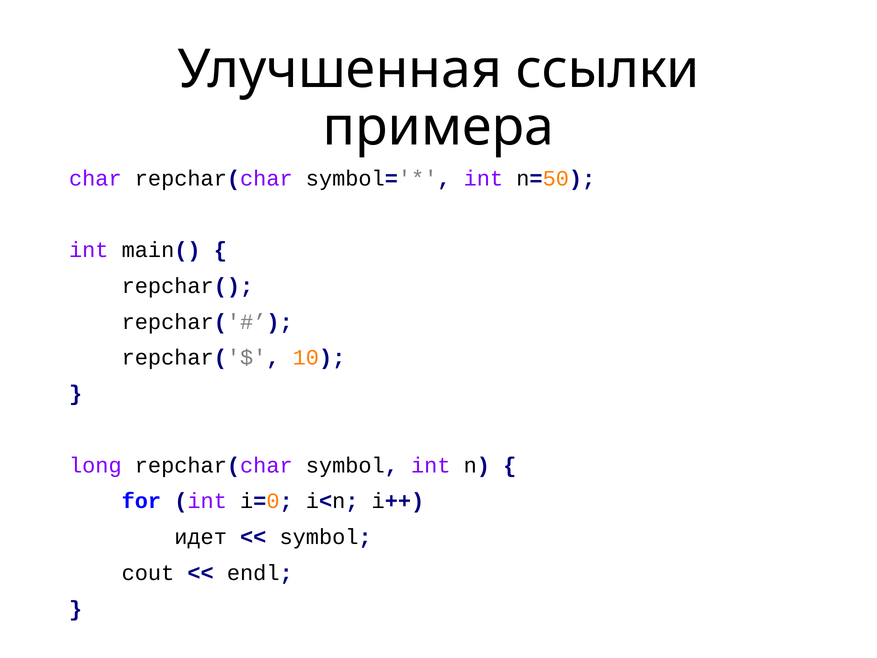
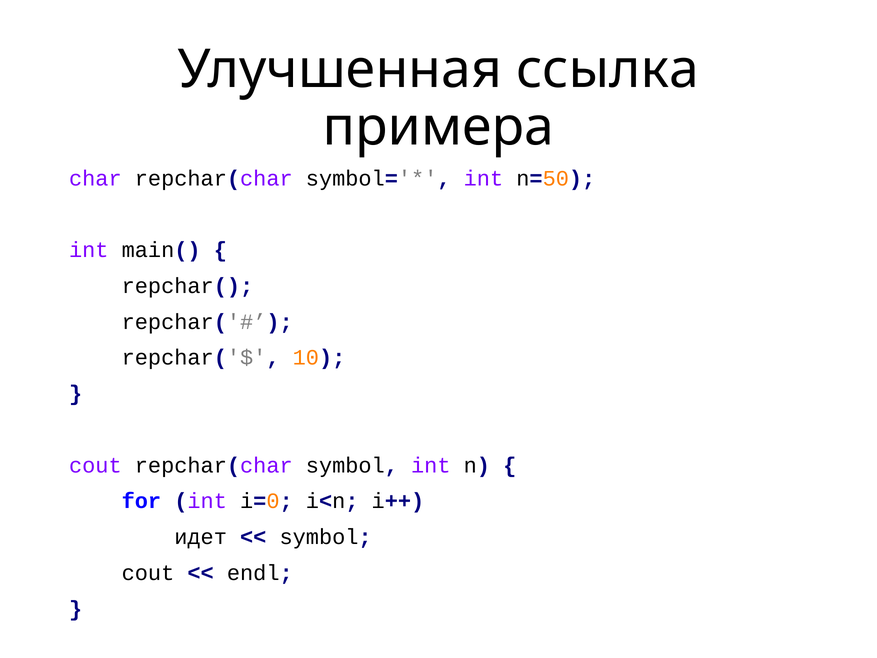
ссылки: ссылки -> ссылка (608, 69)
long: long -> cout (95, 465)
